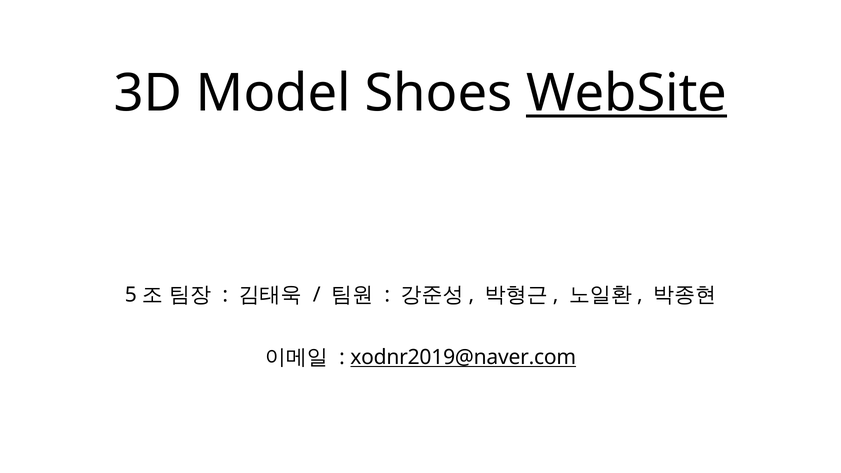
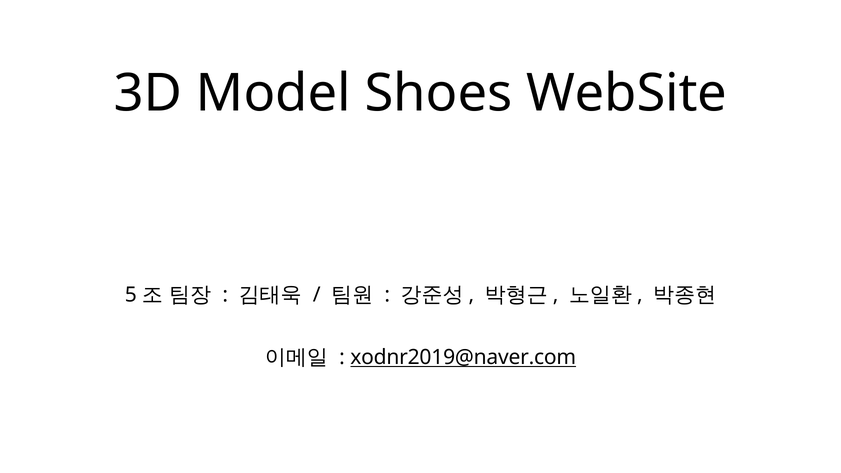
WebSite underline: present -> none (627, 93)
